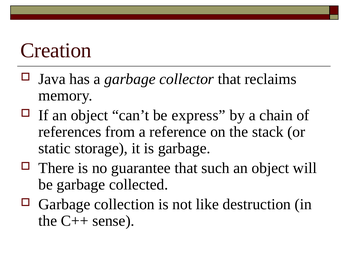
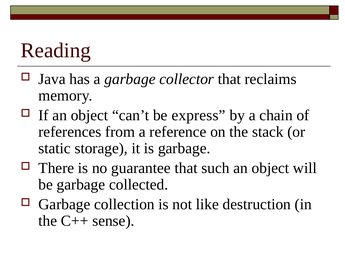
Creation: Creation -> Reading (56, 50)
